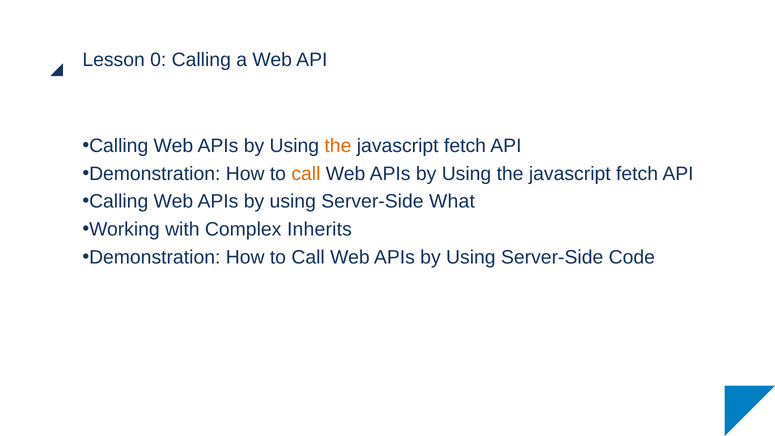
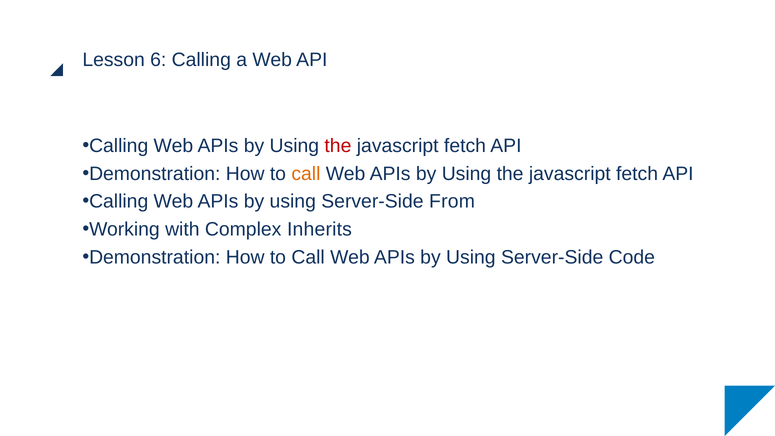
0: 0 -> 6 (158, 60)
the colour: orange -> red (338, 146)
What: What -> From (452, 202)
